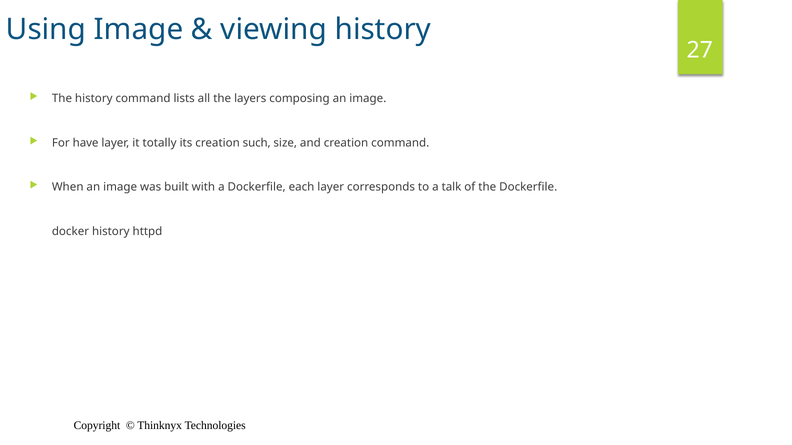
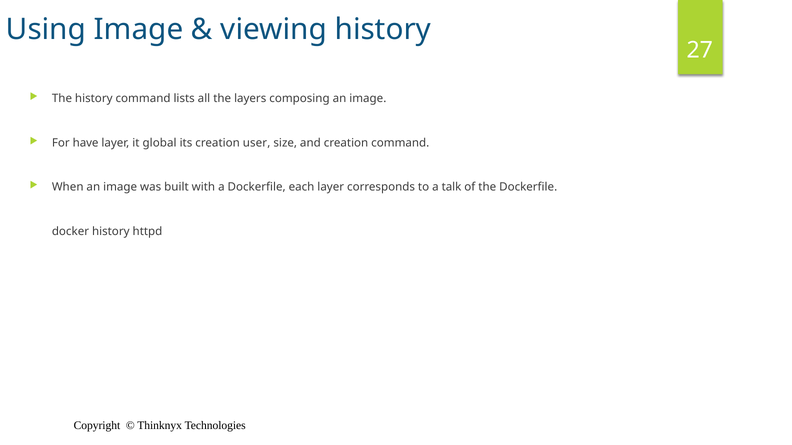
totally: totally -> global (160, 143)
such: such -> user (257, 143)
